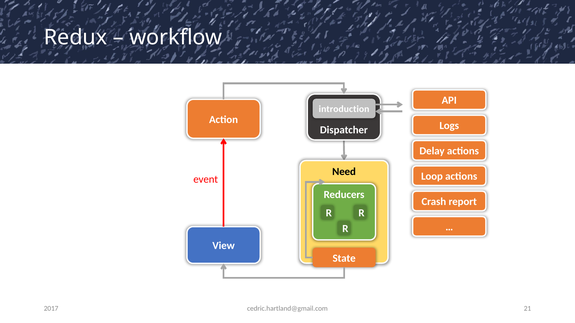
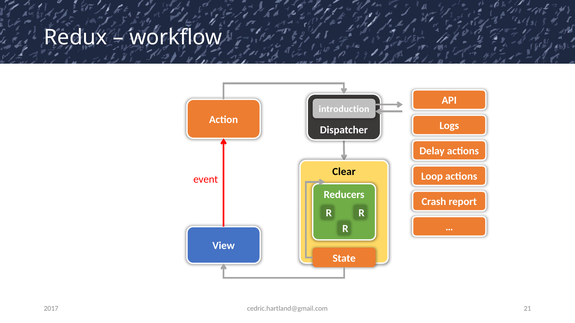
Need: Need -> Clear (344, 172)
